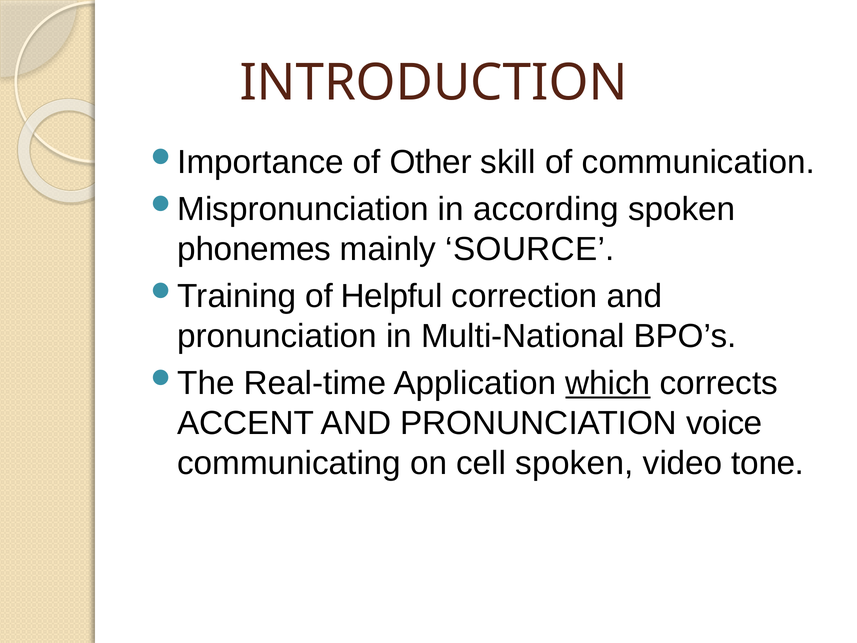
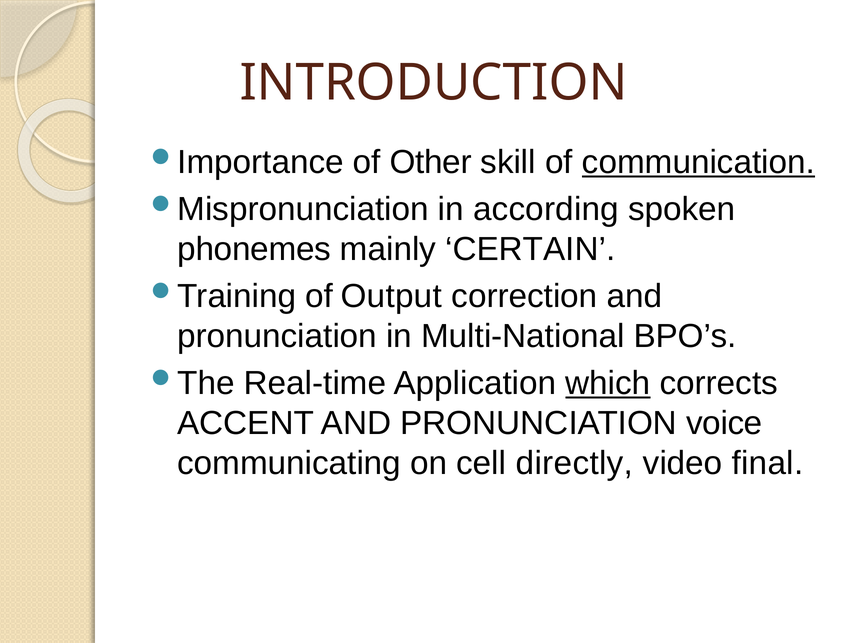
communication underline: none -> present (698, 162)
SOURCE: SOURCE -> CERTAIN (530, 249)
Helpful: Helpful -> Output (391, 296)
cell spoken: spoken -> directly (574, 463)
tone: tone -> final (768, 463)
